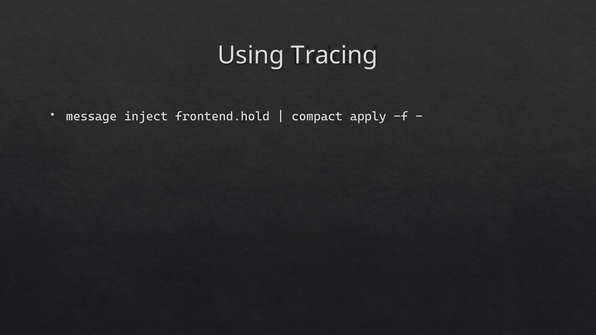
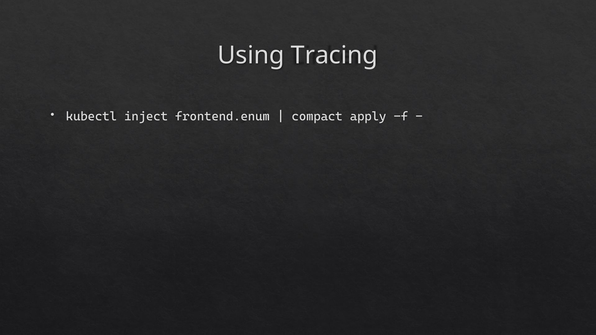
message: message -> kubectl (91, 116)
frontend.hold: frontend.hold -> frontend.enum (222, 116)
